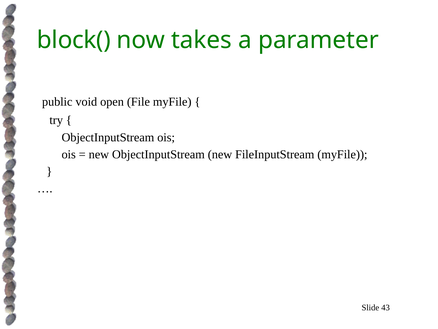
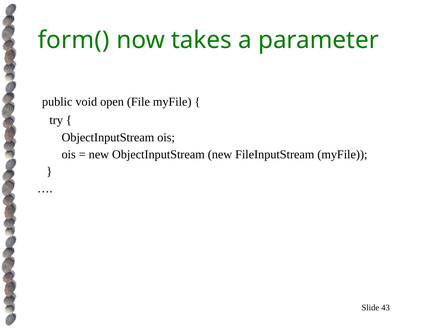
block(: block( -> form( (74, 40)
